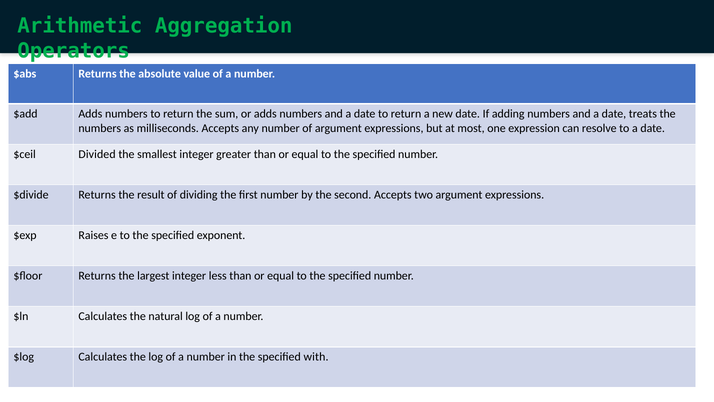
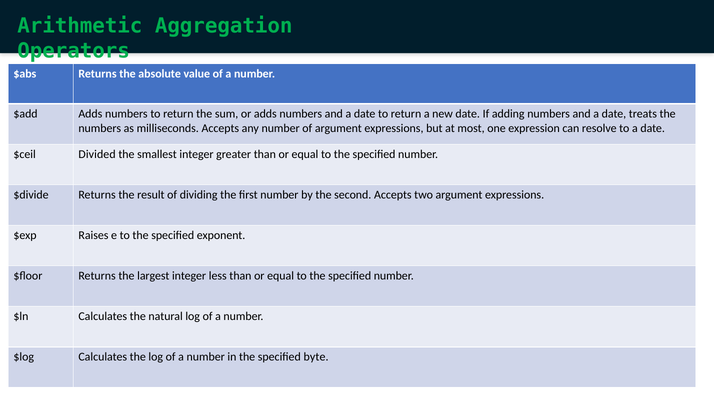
with: with -> byte (316, 357)
